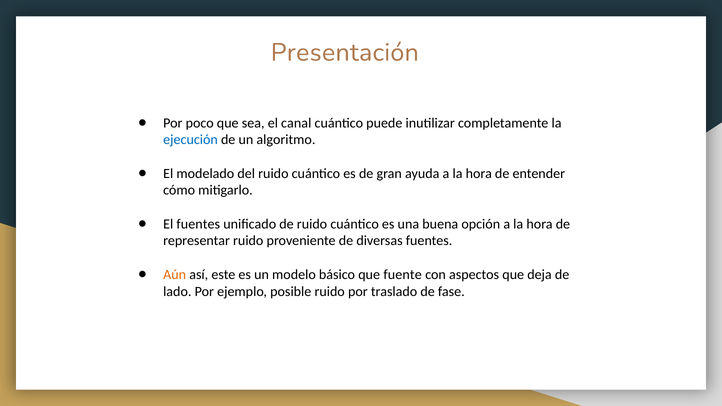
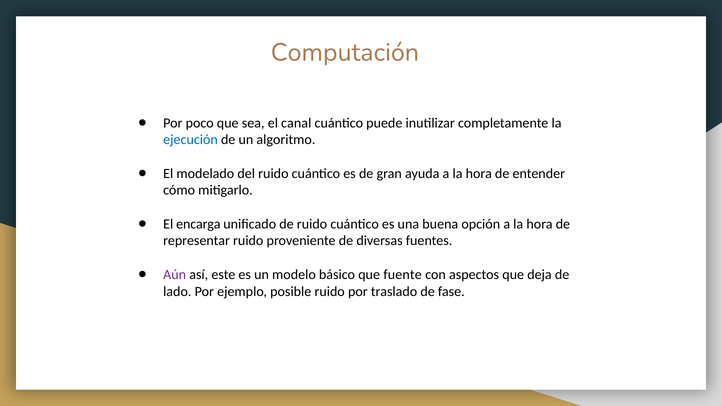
Presentación: Presentación -> Computación (345, 52)
El fuentes: fuentes -> encarga (198, 224)
Aún colour: orange -> purple (175, 275)
